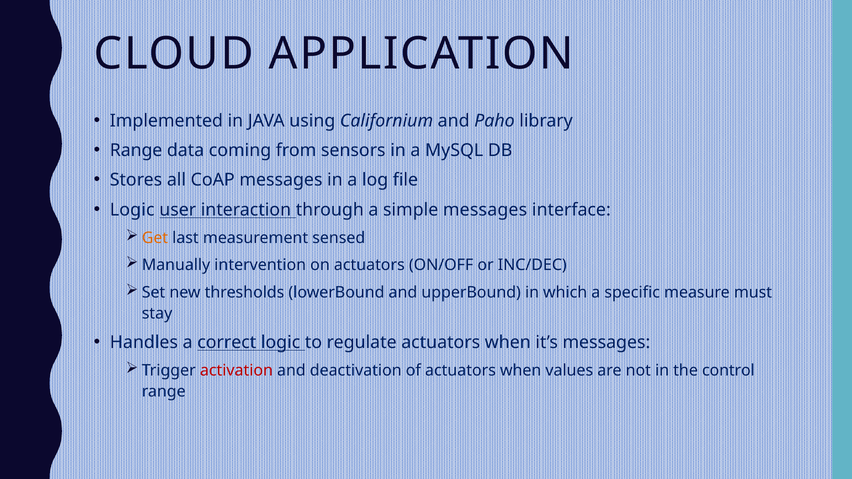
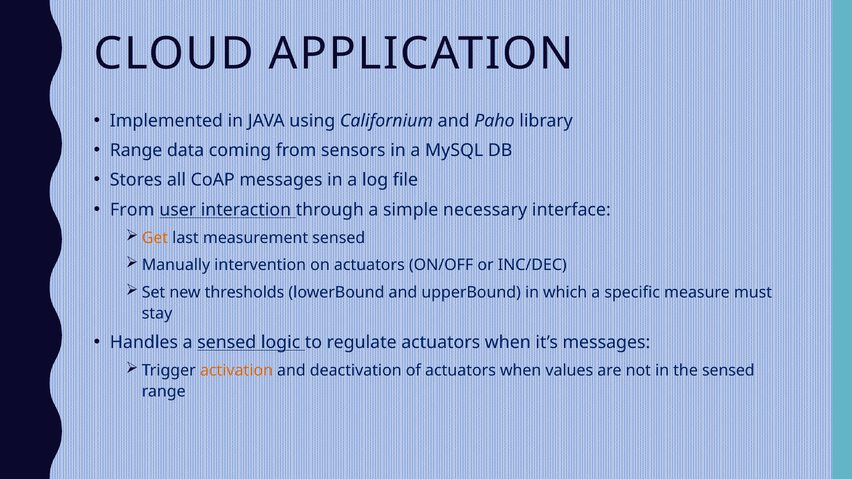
Logic: Logic -> From (132, 210)
simple messages: messages -> necessary (485, 210)
a correct: correct -> sensed (227, 342)
activation colour: red -> orange (236, 371)
the control: control -> sensed (728, 371)
